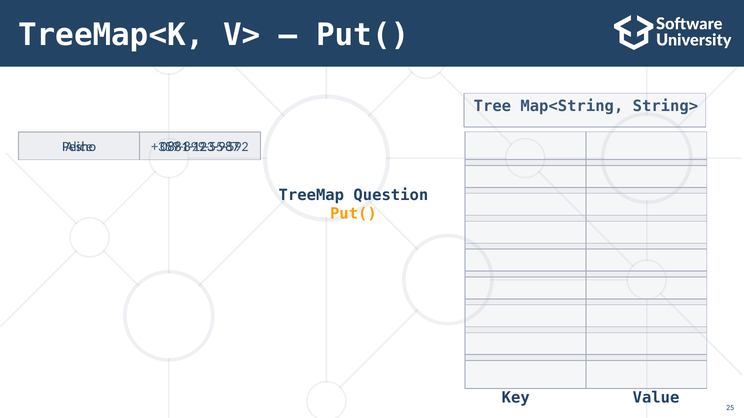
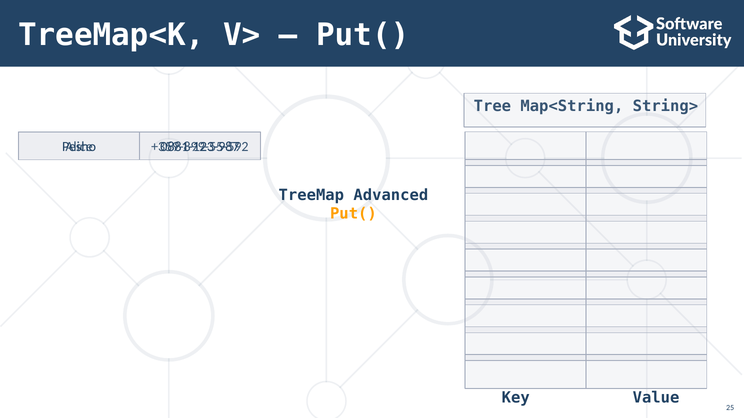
Question: Question -> Advanced (391, 195)
